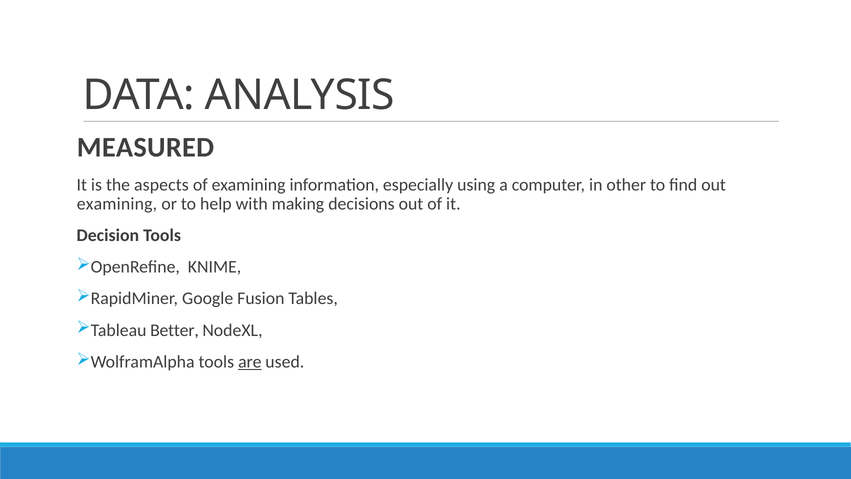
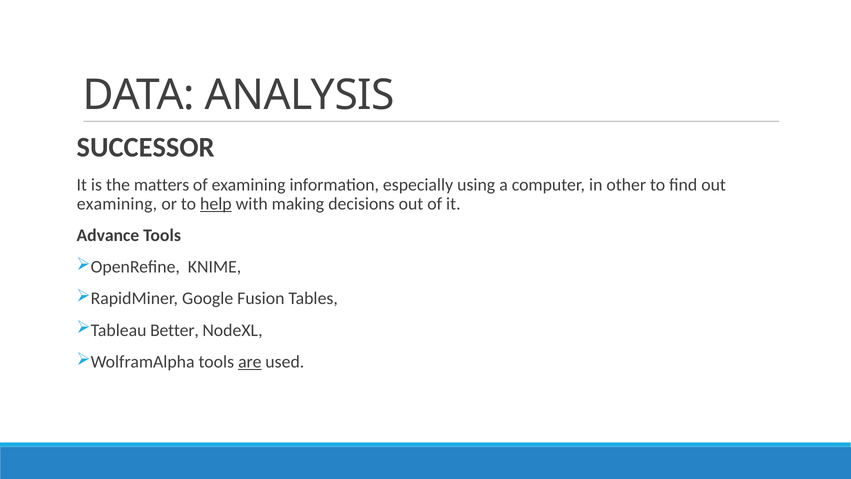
MEASURED: MEASURED -> SUCCESSOR (146, 147)
aspects: aspects -> matters (162, 185)
help underline: none -> present (216, 204)
Decision: Decision -> Advance (108, 235)
